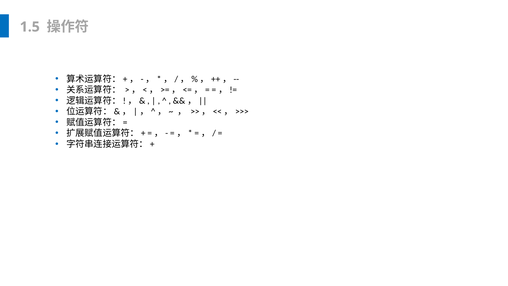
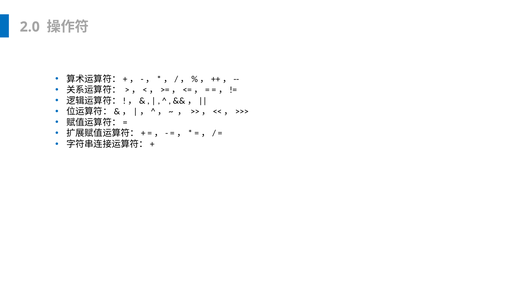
1.5: 1.5 -> 2.0 (30, 27)
